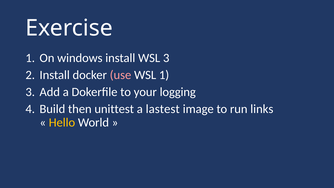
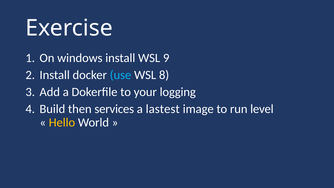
WSL 3: 3 -> 9 (166, 58)
use colour: pink -> light blue (121, 75)
WSL 1: 1 -> 8 (164, 75)
unittest: unittest -> services (114, 109)
links: links -> level (262, 109)
